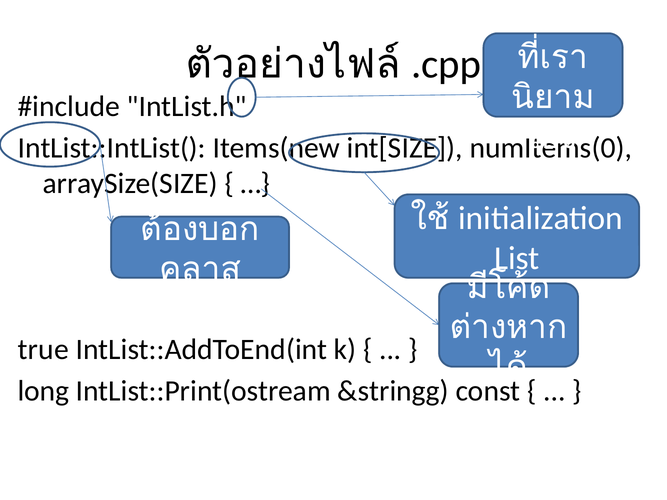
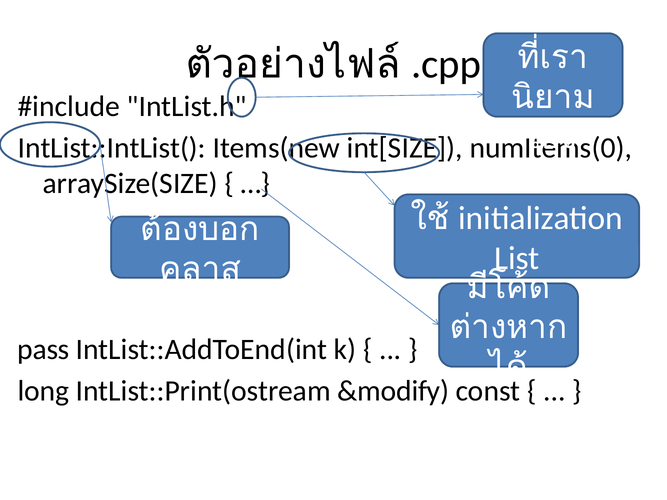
true: true -> pass (43, 350)
&stringg: &stringg -> &modify (393, 391)
